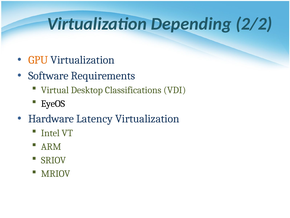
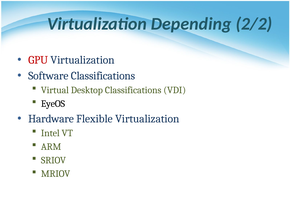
GPU colour: orange -> red (38, 60)
Software Requirements: Requirements -> Classifications (103, 76)
Latency: Latency -> Flexible (95, 118)
